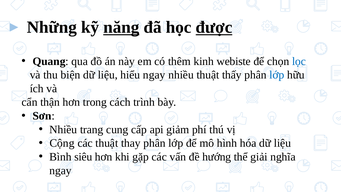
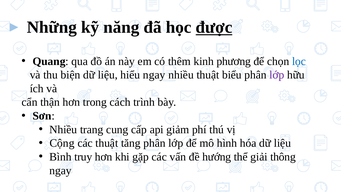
năng underline: present -> none (121, 27)
webiste: webiste -> phương (234, 61)
thấy: thấy -> biểu (232, 75)
lớp colour: blue -> purple (277, 75)
thay: thay -> tăng (131, 143)
siêu: siêu -> truy (83, 157)
nghĩa: nghĩa -> thông (283, 157)
